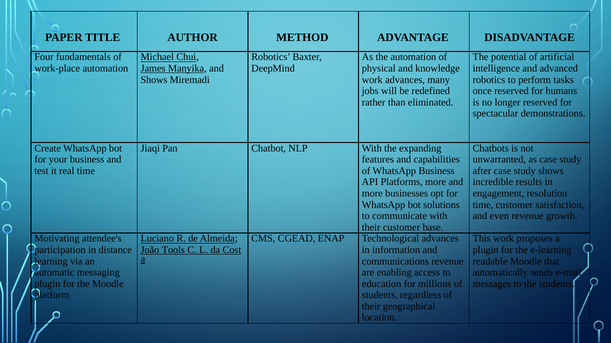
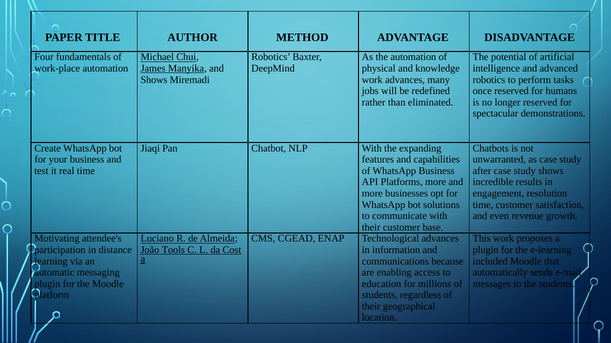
communications revenue: revenue -> because (447, 262)
readable: readable -> included (490, 262)
